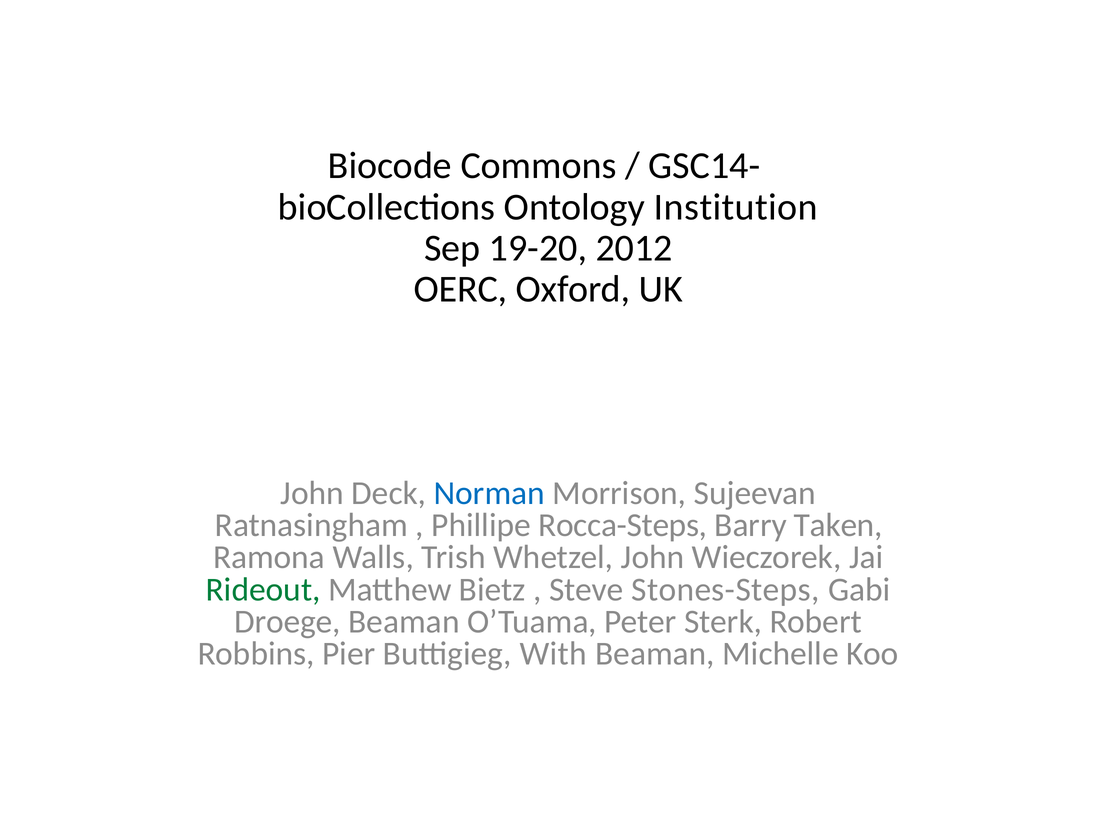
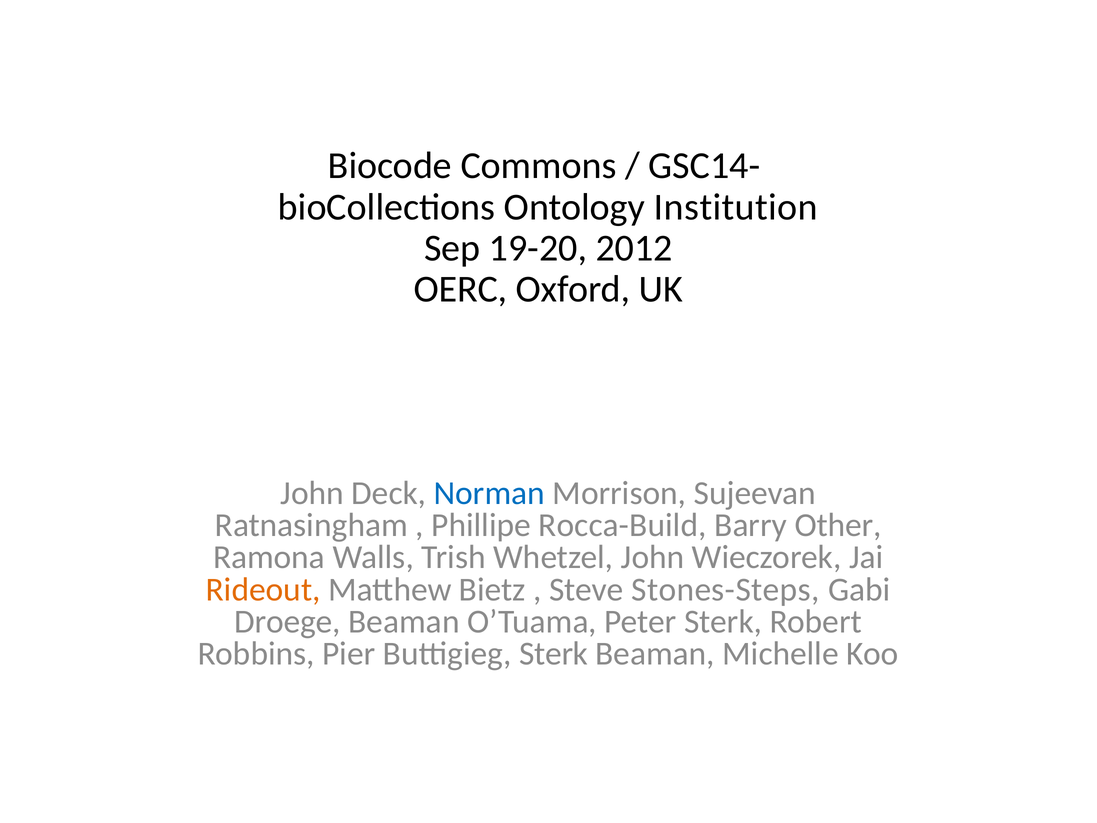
Rocca-Steps: Rocca-Steps -> Rocca-Build (623, 525)
Taken: Taken -> Other (838, 525)
Rideout colour: green -> orange (263, 589)
Buttigieg With: With -> Sterk (554, 654)
